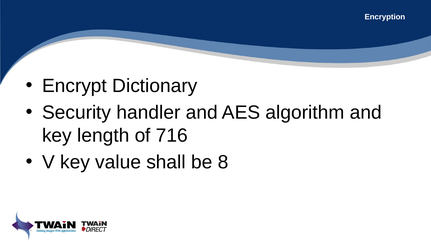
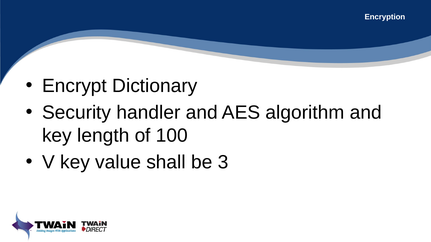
716: 716 -> 100 (172, 136)
8: 8 -> 3 (223, 163)
